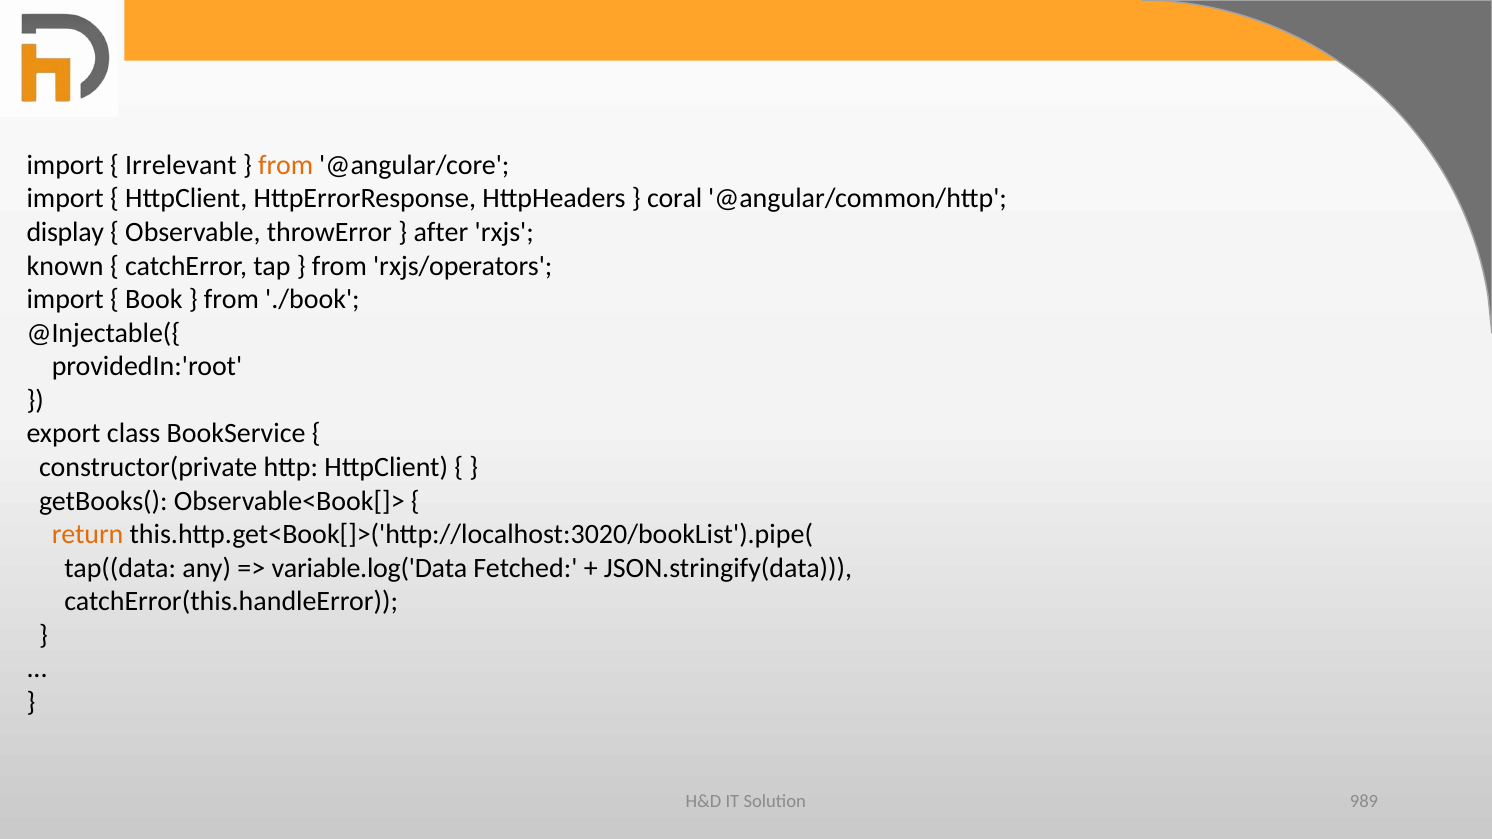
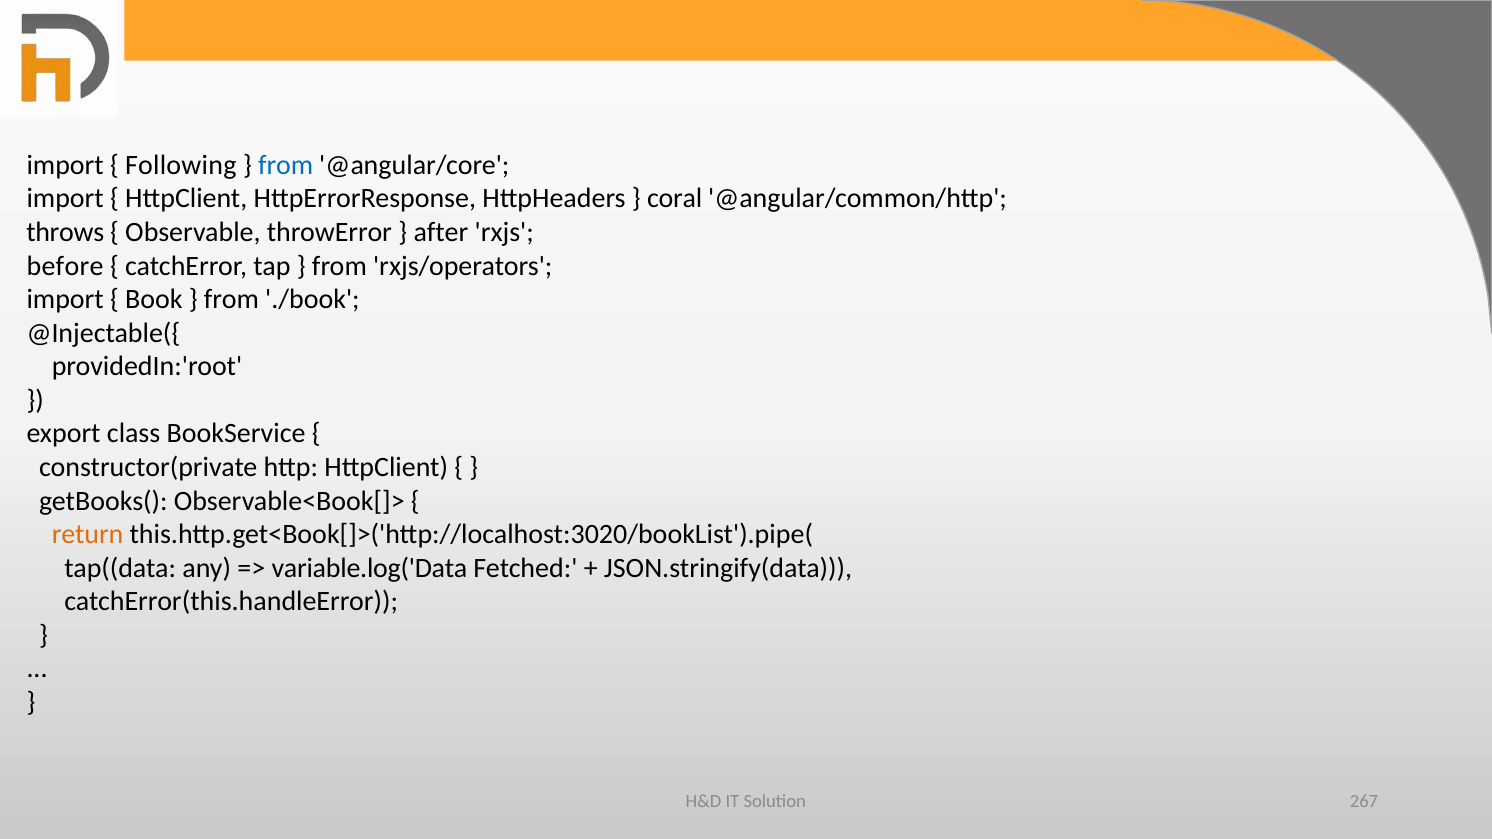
Irrelevant: Irrelevant -> Following (181, 165)
from colour: orange -> blue (286, 165)
display: display -> throws (65, 232)
known: known -> before (65, 266)
989: 989 -> 267 (1364, 801)
